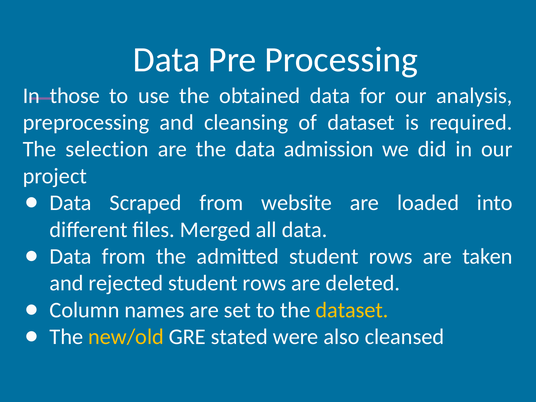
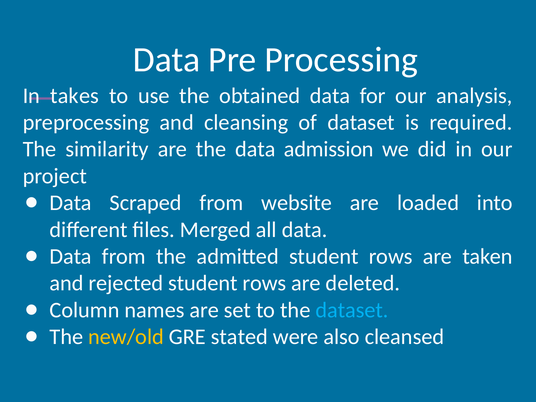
those: those -> takes (75, 96)
selection: selection -> similarity (107, 149)
dataset colour: yellow -> light blue (352, 310)
